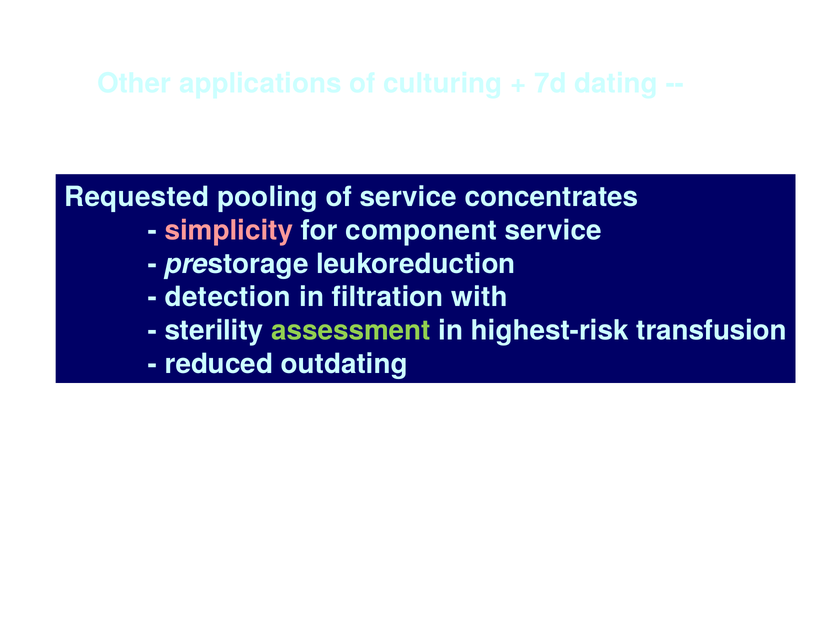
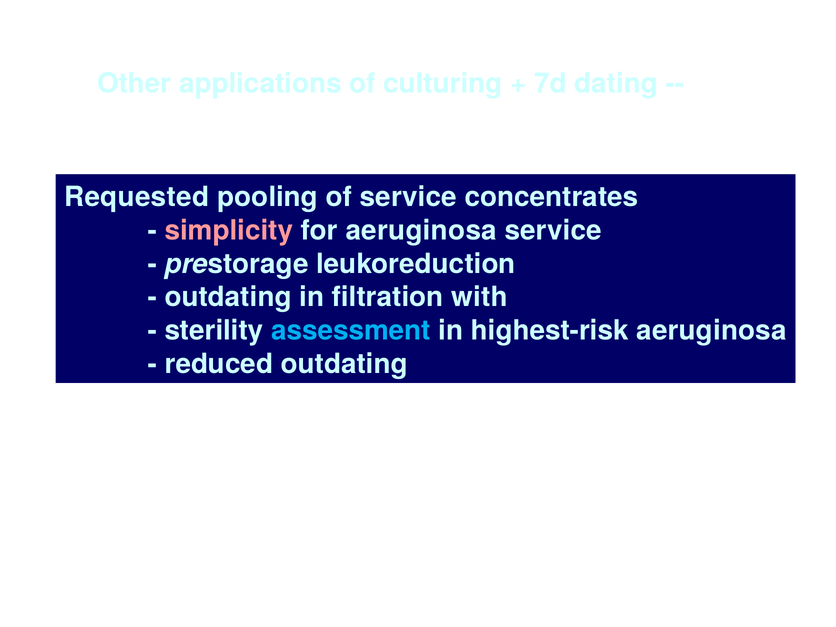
for component: component -> aeruginosa (421, 230)
detection: detection -> outdating (228, 297)
assessment colour: light green -> light blue (351, 331)
highest-risk transfusion: transfusion -> aeruginosa (712, 331)
